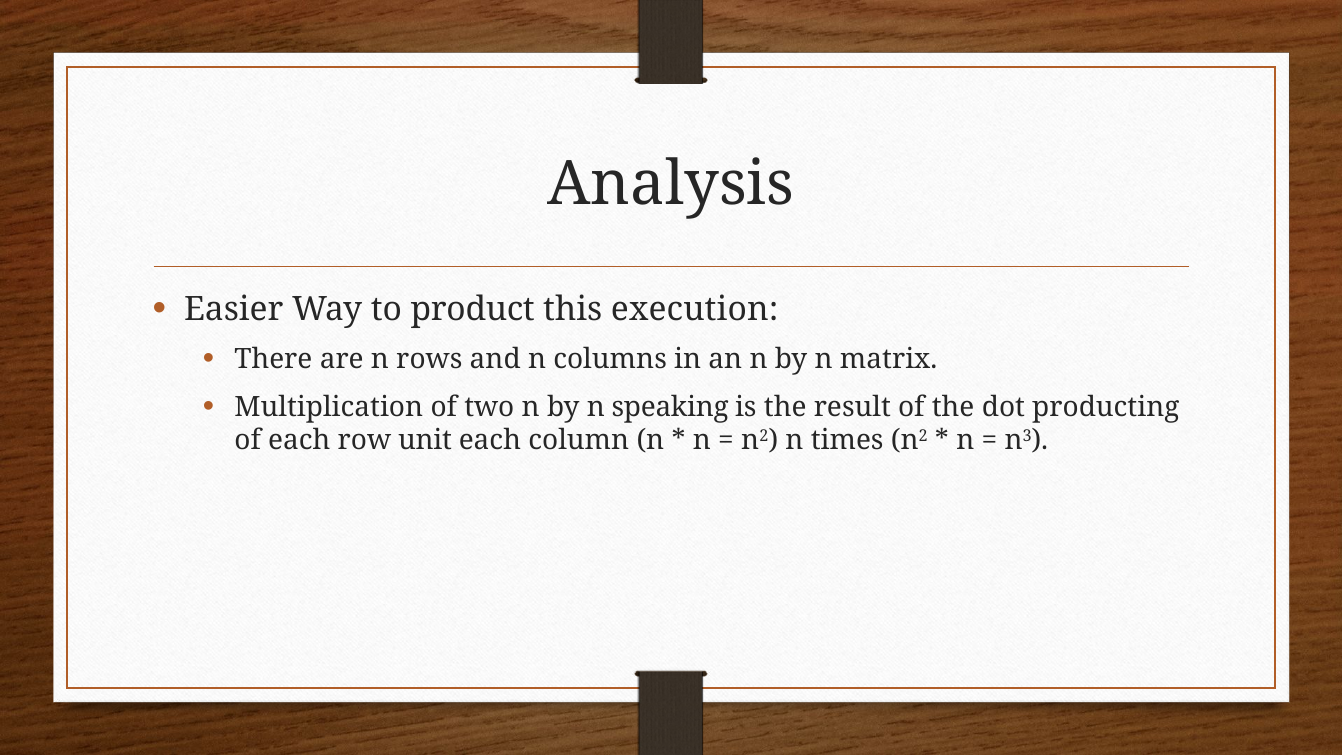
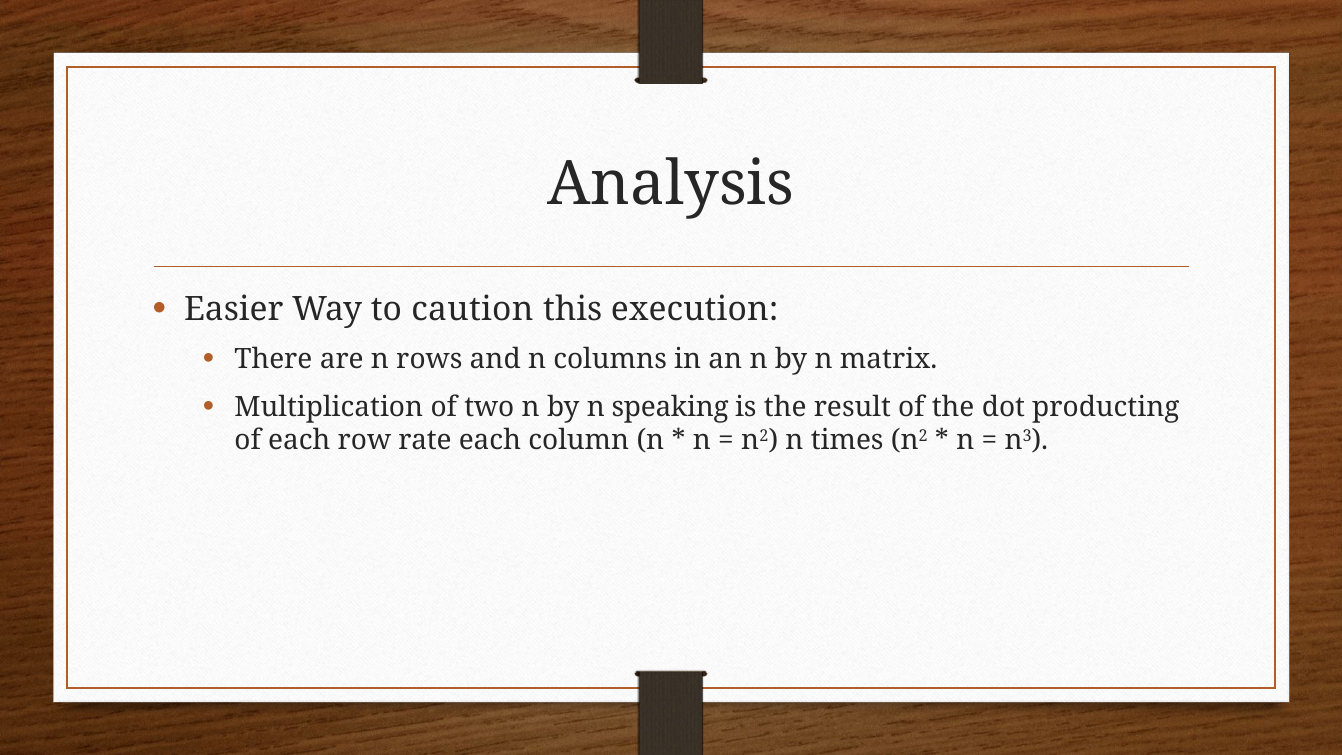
product: product -> caution (472, 309)
unit: unit -> rate (425, 441)
